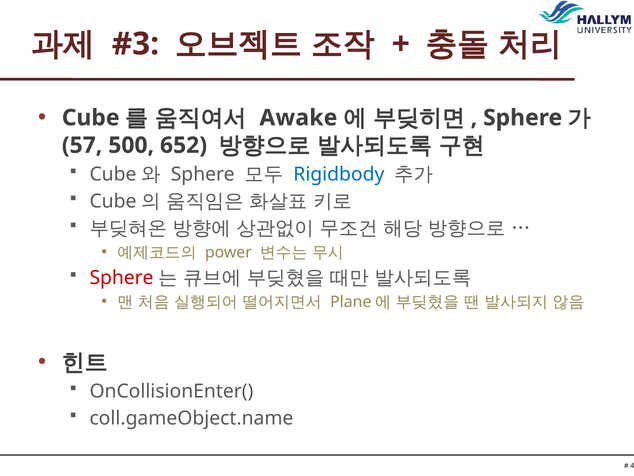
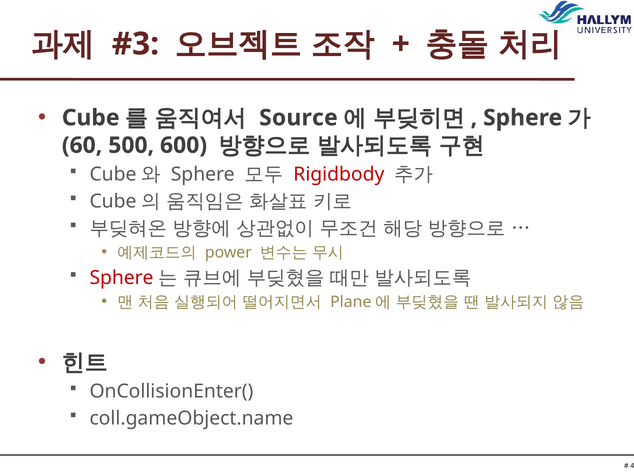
Awake: Awake -> Source (298, 118)
57: 57 -> 60 (82, 145)
652: 652 -> 600 (184, 145)
Rigidbody colour: blue -> red (339, 174)
